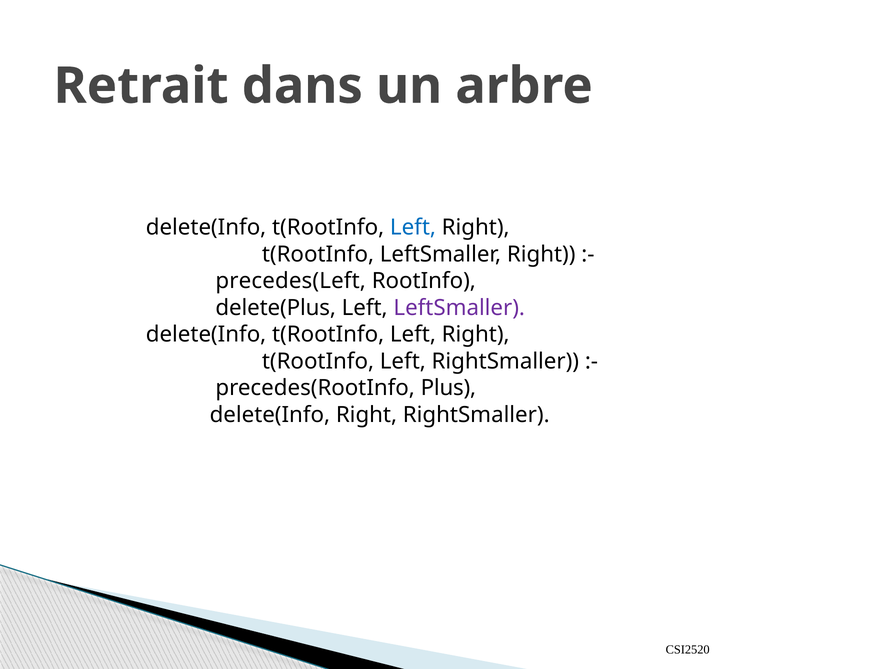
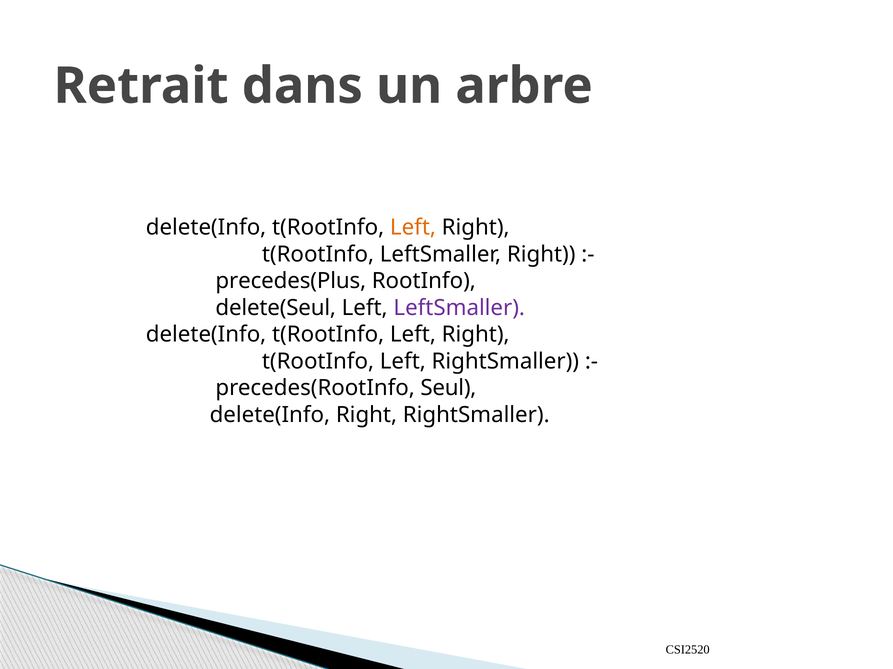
Left colour: blue -> orange (413, 228)
precedes(Left: precedes(Left -> precedes(Plus (291, 281)
delete(Plus: delete(Plus -> delete(Seul (276, 308)
Plus: Plus -> Seul (448, 388)
